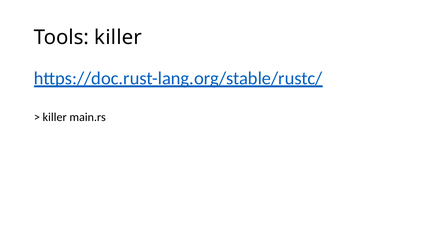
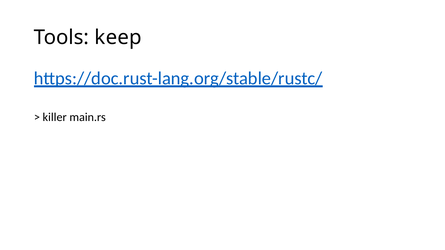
Tools killer: killer -> keep (118, 37)
